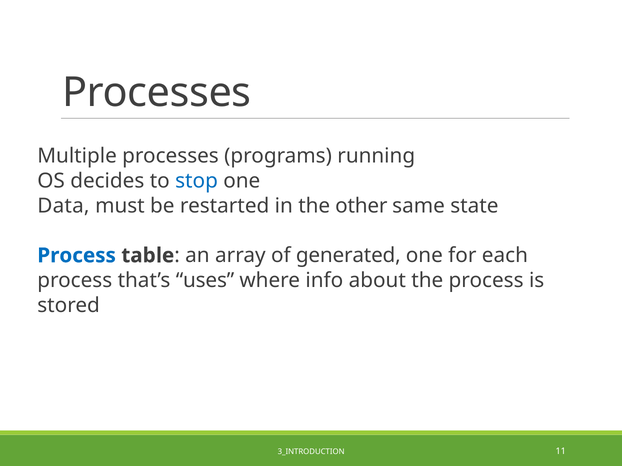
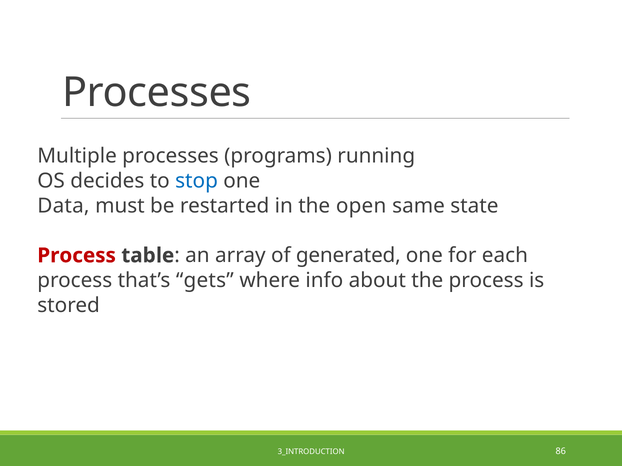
other: other -> open (361, 206)
Process colour: blue -> red (77, 256)
uses: uses -> gets (205, 281)
11: 11 -> 86 (561, 452)
